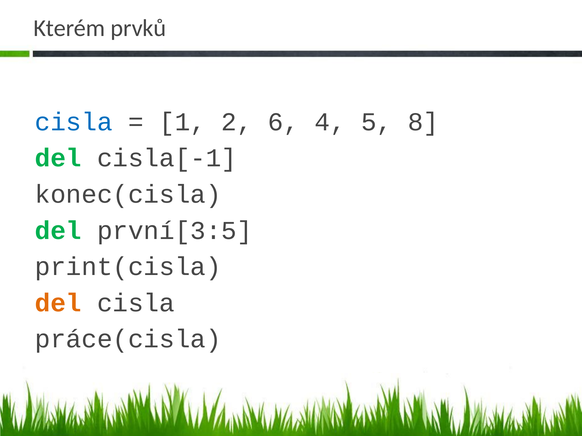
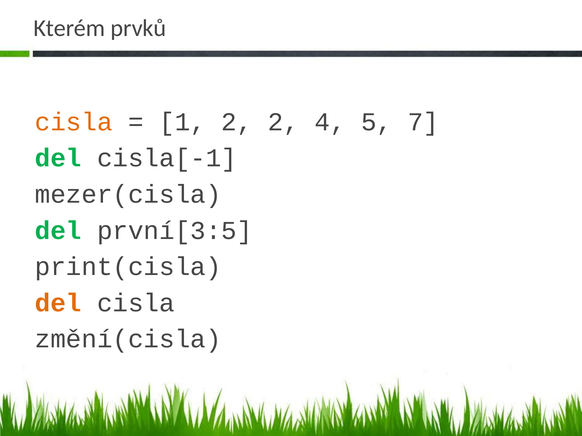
cisla colour: blue -> orange (74, 122)
2 6: 6 -> 2 (283, 122)
8: 8 -> 7 (423, 122)
konec(cisla: konec(cisla -> mezer(cisla (128, 195)
práce(cisla: práce(cisla -> změní(cisla (128, 339)
